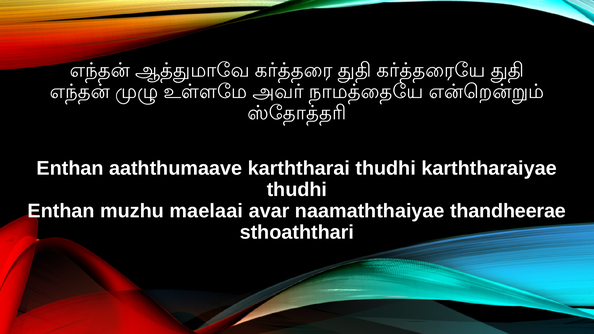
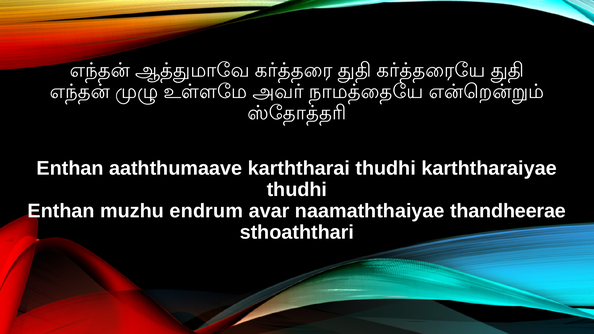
maelaai: maelaai -> endrum (206, 211)
